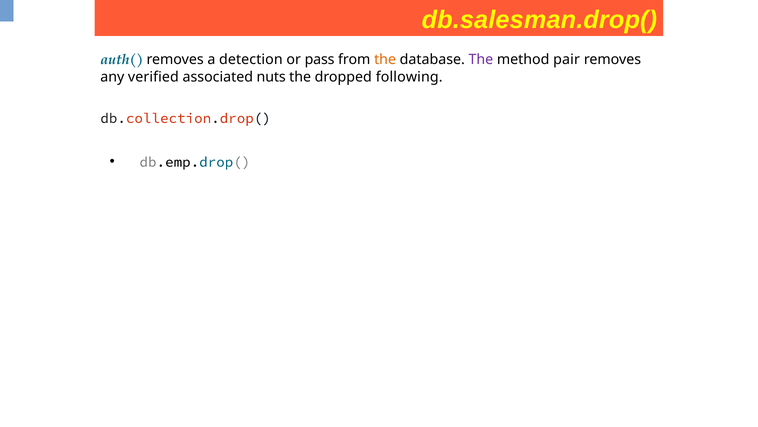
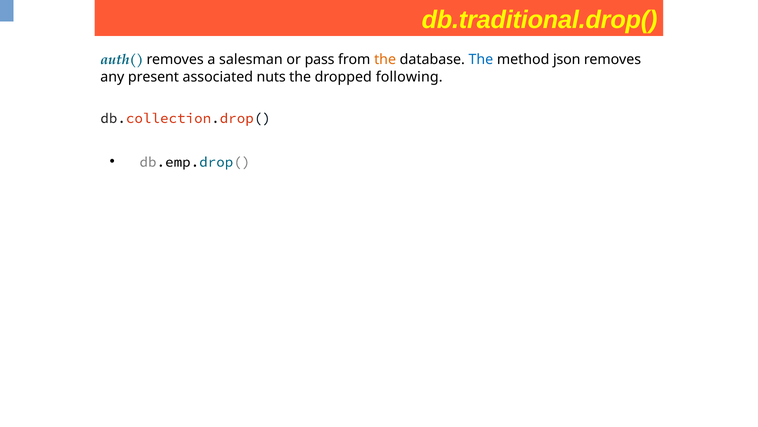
db.salesman.drop(: db.salesman.drop( -> db.traditional.drop( (540, 20)
detection: detection -> salesman (251, 60)
The colour: purple -> blue (481, 60)
pair: pair -> json (567, 60)
verified: verified -> present (153, 77)
